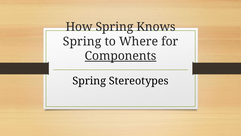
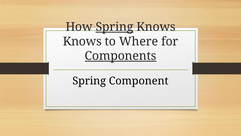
Spring underline: none -> present (114, 27)
Spring: Spring -> Knows (82, 41)
Stereotypes: Stereotypes -> Component (139, 81)
